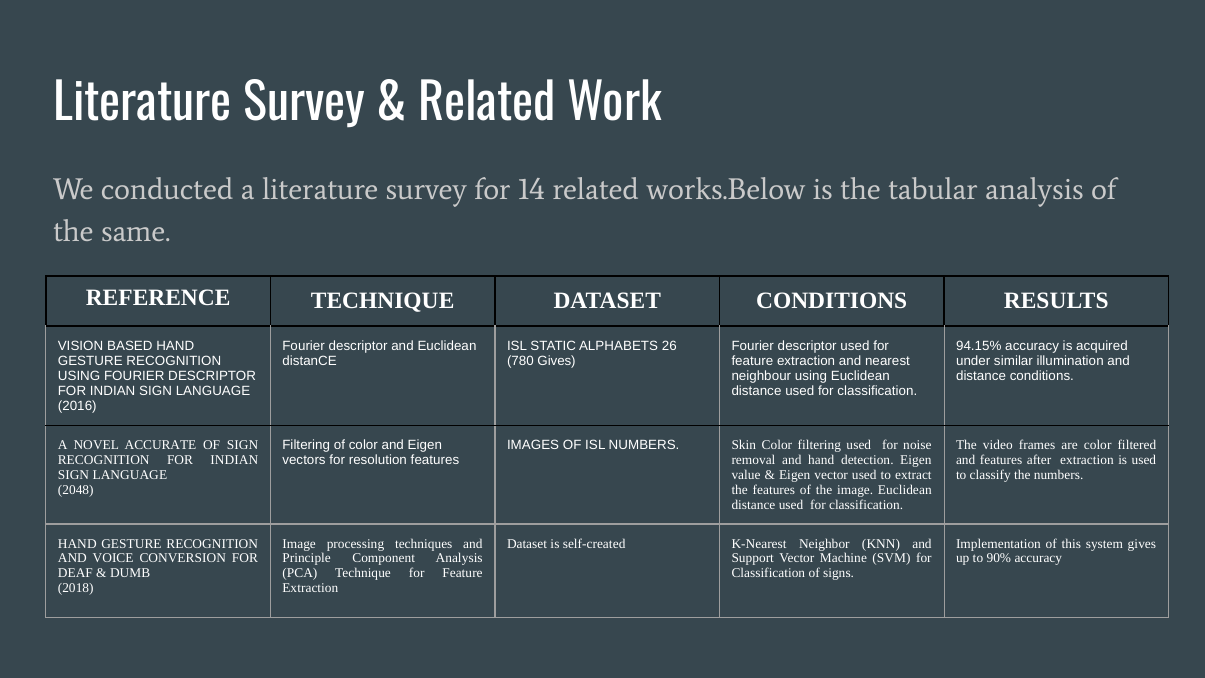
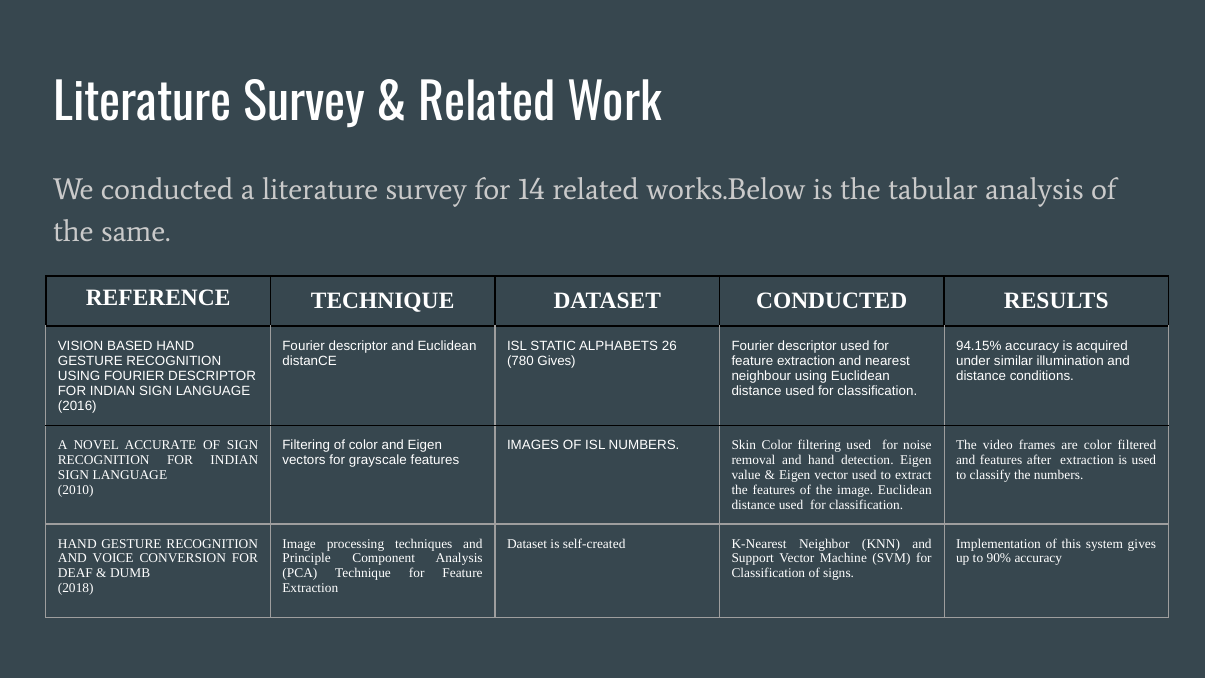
DATASET CONDITIONS: CONDITIONS -> CONDUCTED (832, 301)
resolution: resolution -> grayscale (378, 460)
2048: 2048 -> 2010 (76, 490)
